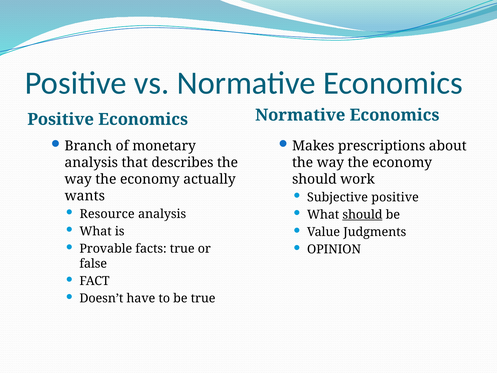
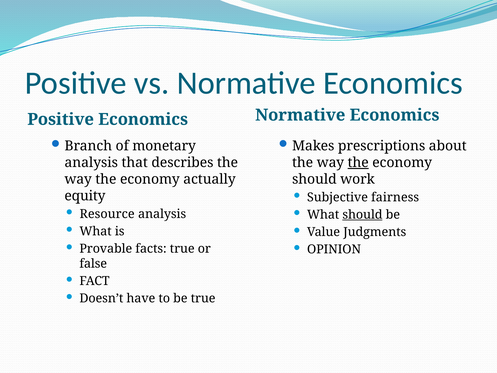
the underline: none -> present (358, 163)
wants: wants -> equity (85, 196)
Subjective positive: positive -> fairness (395, 197)
